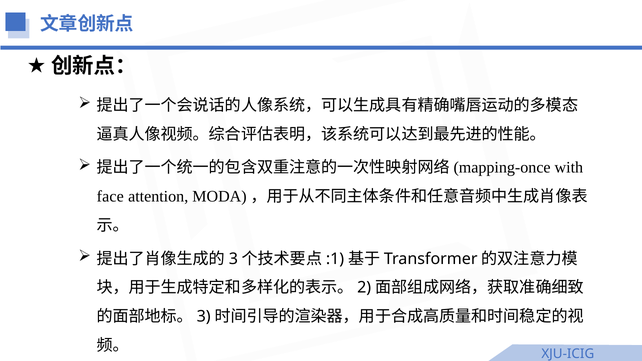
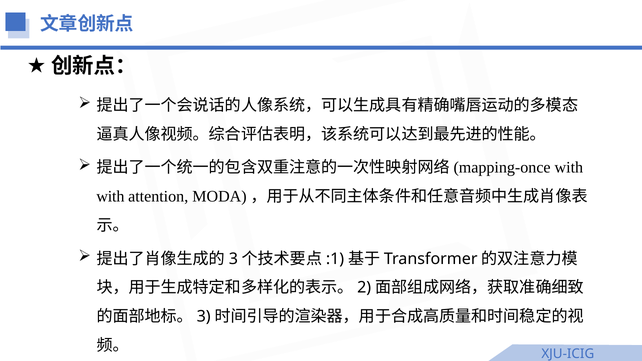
face: face -> with (110, 197)
